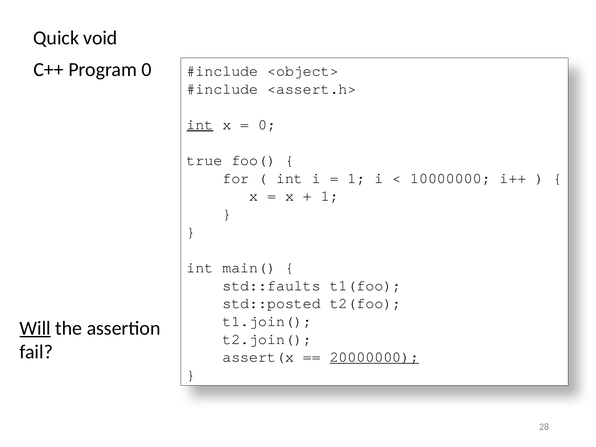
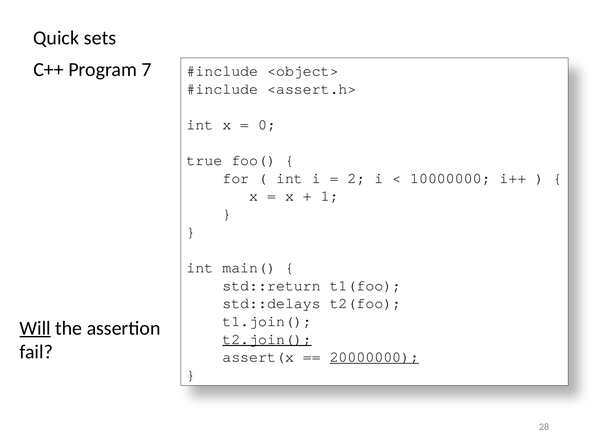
void: void -> sets (100, 38)
Program 0: 0 -> 7 (147, 70)
int underline: present -> none (200, 125)
1: 1 -> 2 (357, 178)
std::faults: std::faults -> std::return (272, 285)
std::posted: std::posted -> std::delays (272, 303)
t2.join( underline: none -> present (267, 339)
